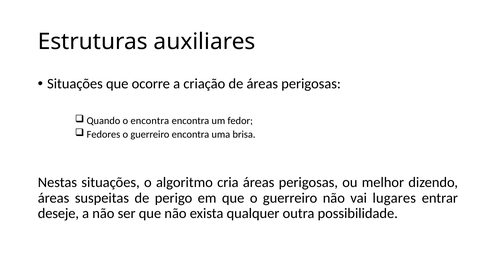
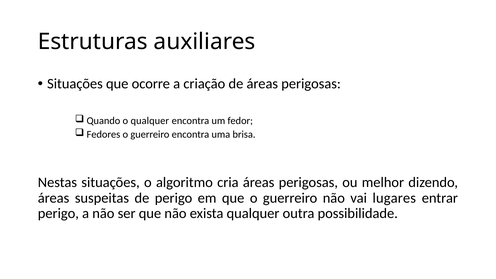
o encontra: encontra -> qualquer (150, 121)
deseje: deseje -> perigo (58, 214)
